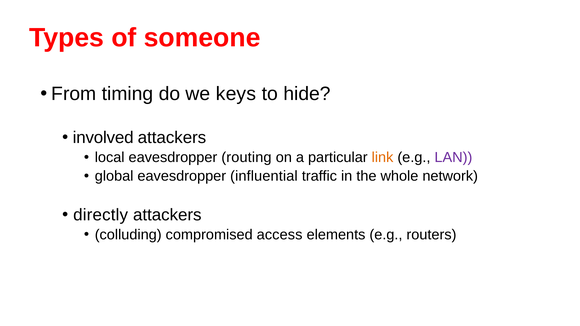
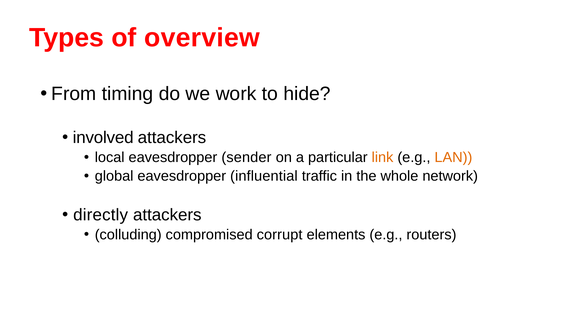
someone: someone -> overview (202, 38)
keys: keys -> work (236, 94)
routing: routing -> sender (246, 158)
LAN colour: purple -> orange (453, 158)
access: access -> corrupt (280, 235)
